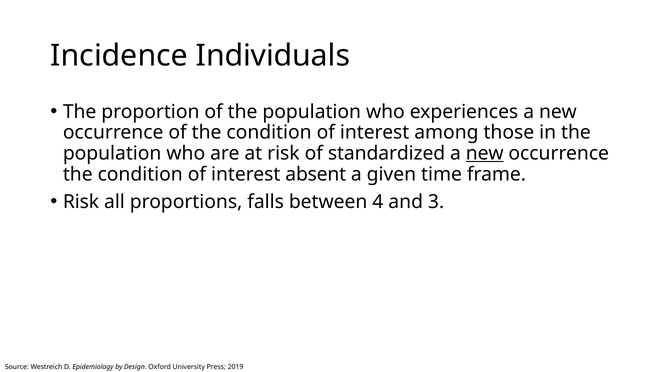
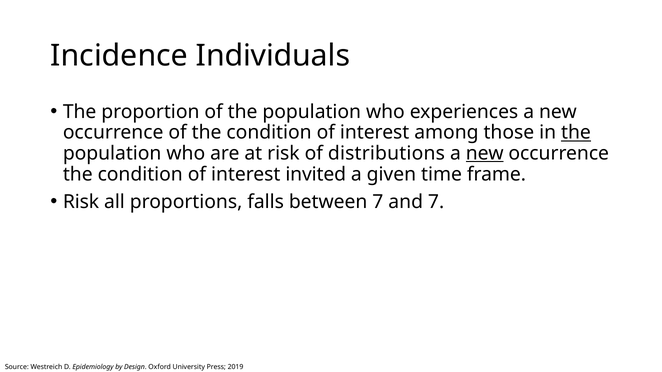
the underline: none -> present (576, 133)
standardized: standardized -> distributions (386, 154)
absent: absent -> invited (316, 174)
between 4: 4 -> 7 (378, 202)
and 3: 3 -> 7 (436, 202)
